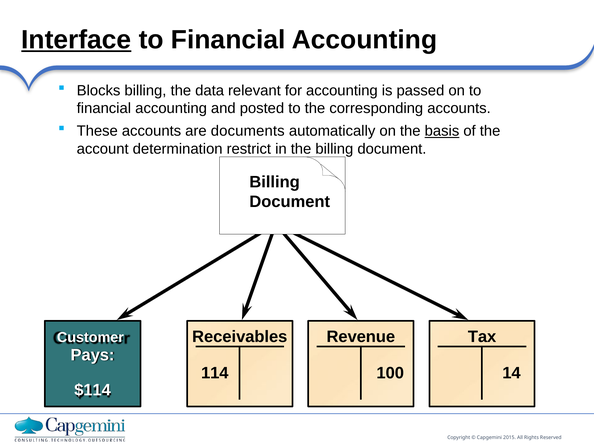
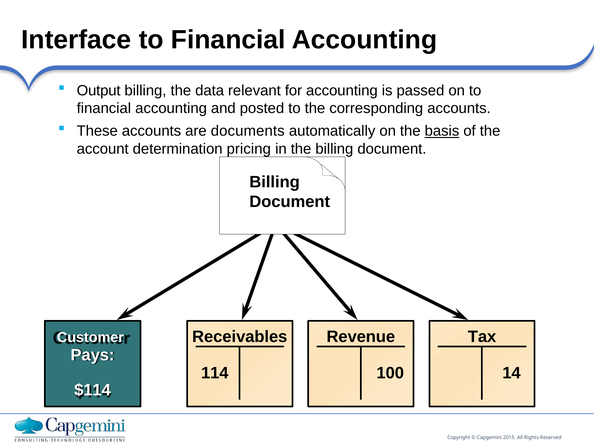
Interface underline: present -> none (76, 40)
Blocks: Blocks -> Output (99, 90)
restrict: restrict -> pricing (249, 149)
